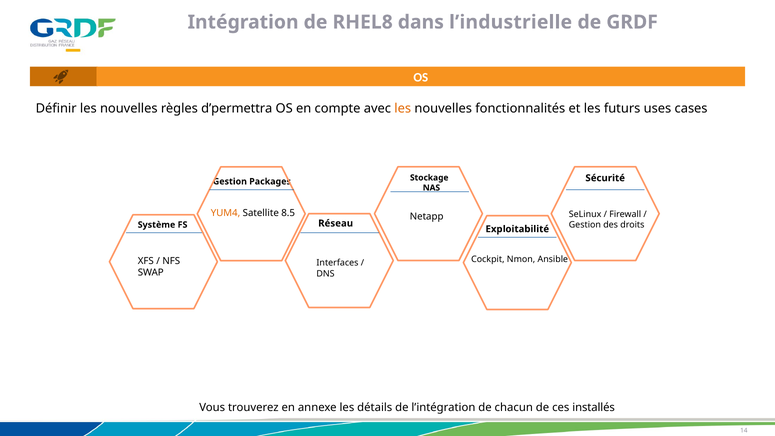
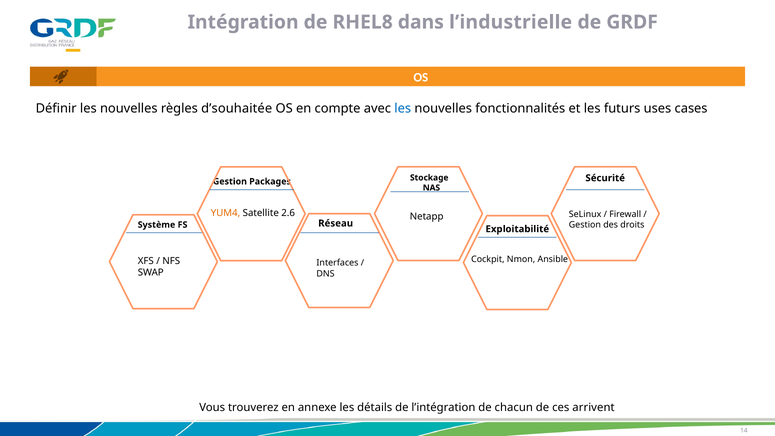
d’permettra: d’permettra -> d’souhaitée (237, 108)
les colour: orange -> blue (403, 108)
8.5: 8.5 -> 2.6 (288, 213)
installés: installés -> arrivent (594, 408)
